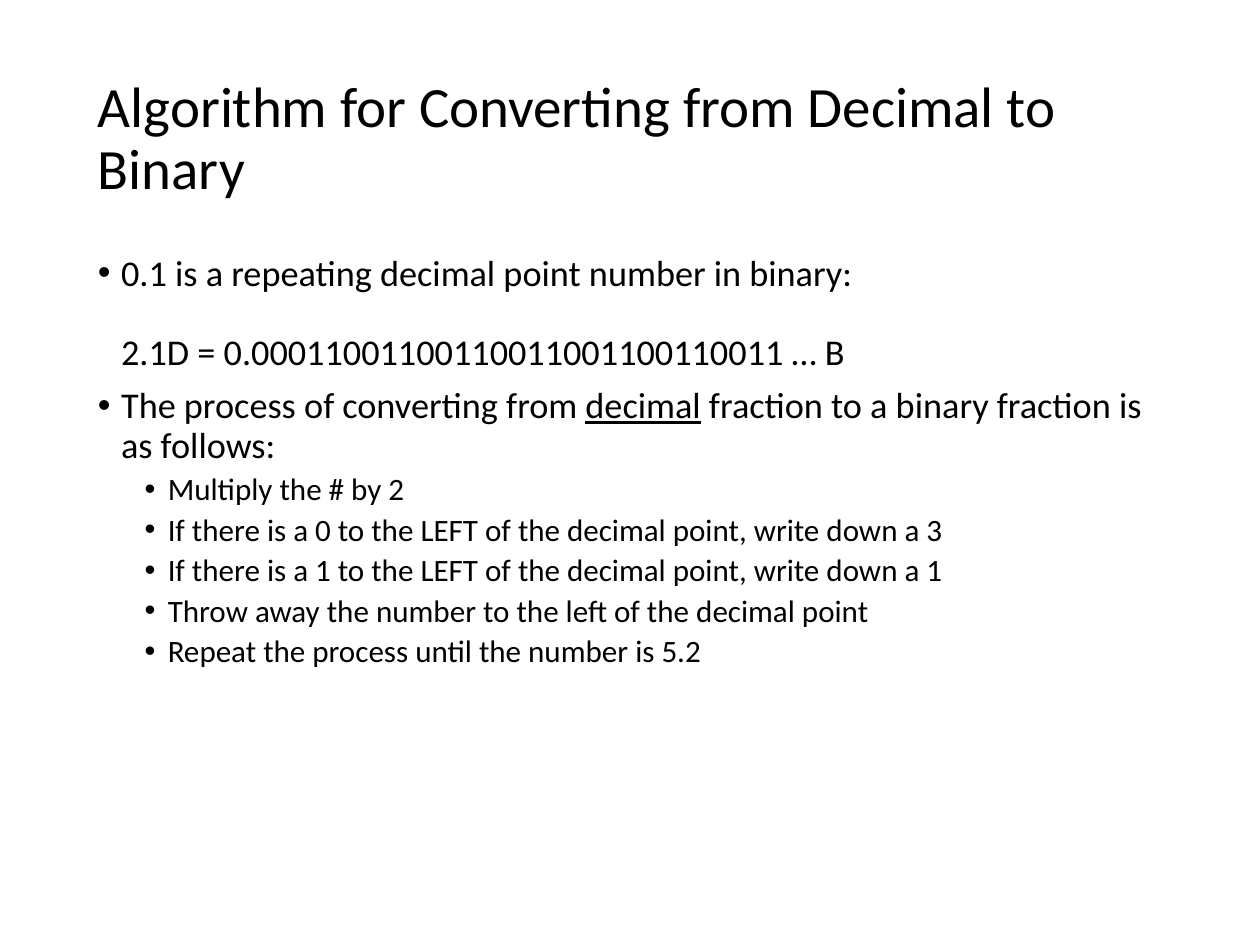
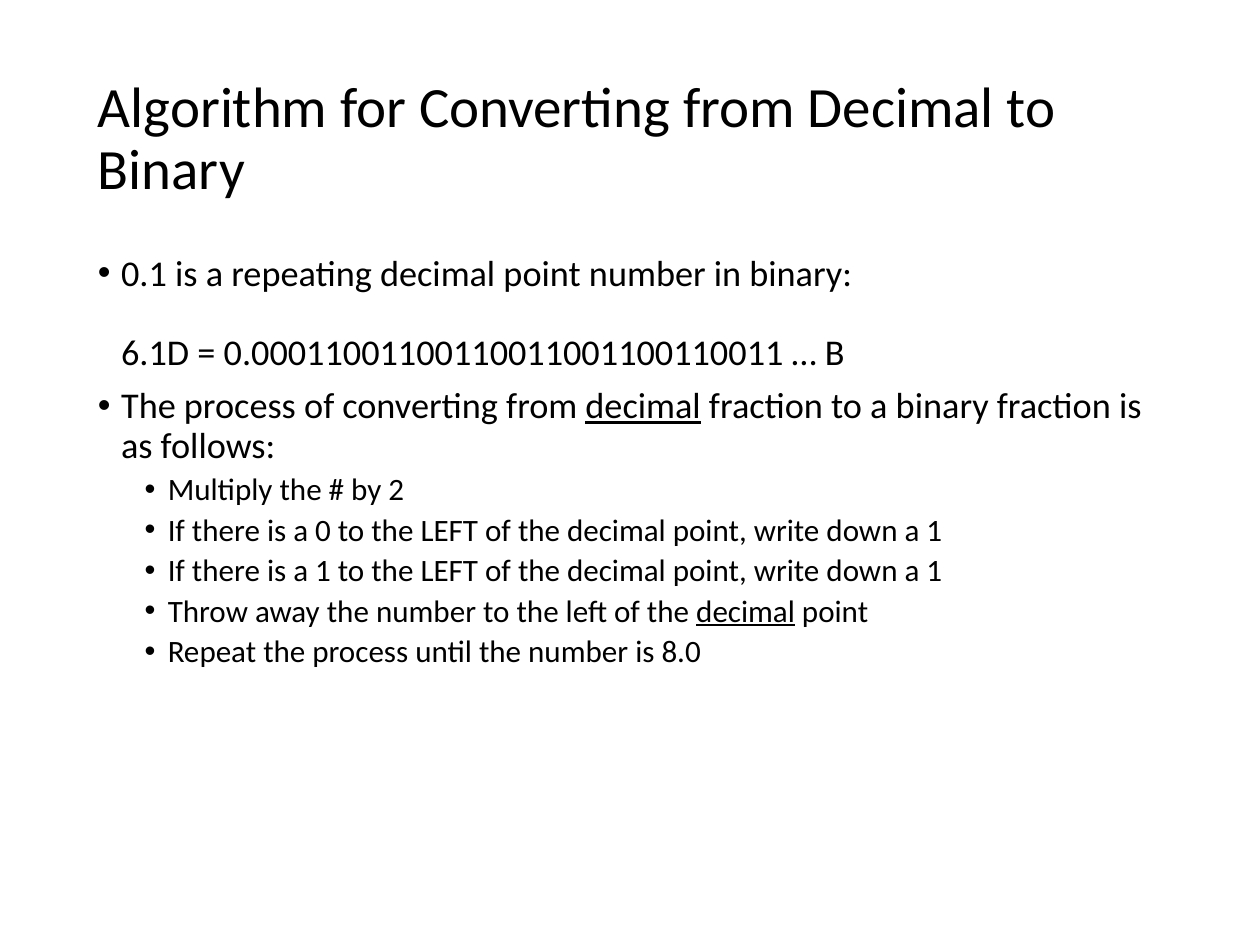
2.1D: 2.1D -> 6.1D (155, 354)
3: 3 -> 1 (934, 531)
decimal underline: none -> present (746, 612)
5.2: 5.2 -> 8.0 (681, 653)
